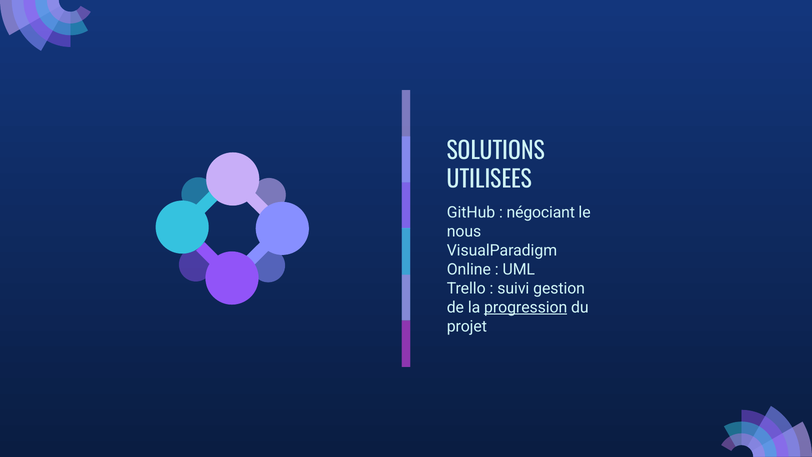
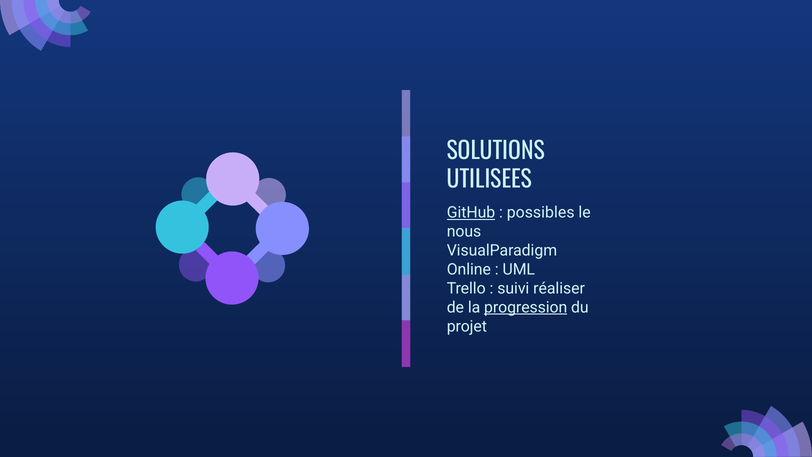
GitHub underline: none -> present (471, 212)
négociant: négociant -> possibles (541, 212)
gestion: gestion -> réaliser (559, 288)
